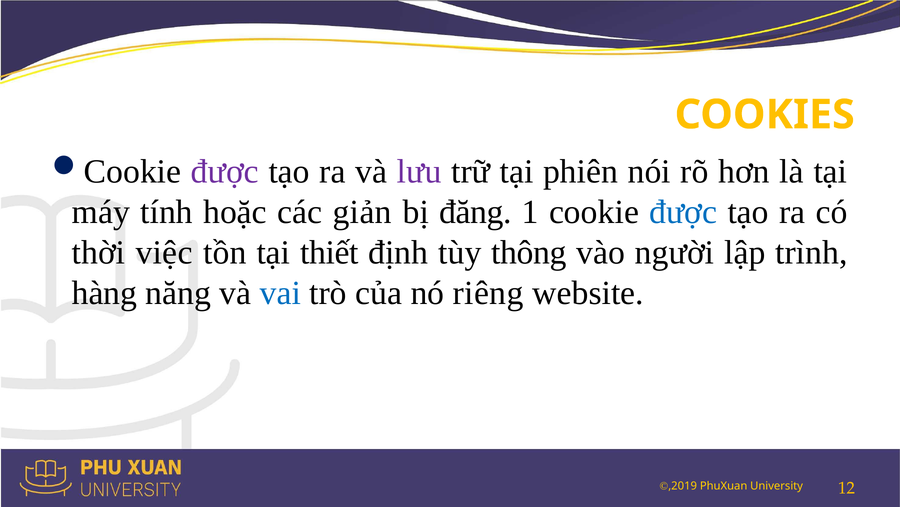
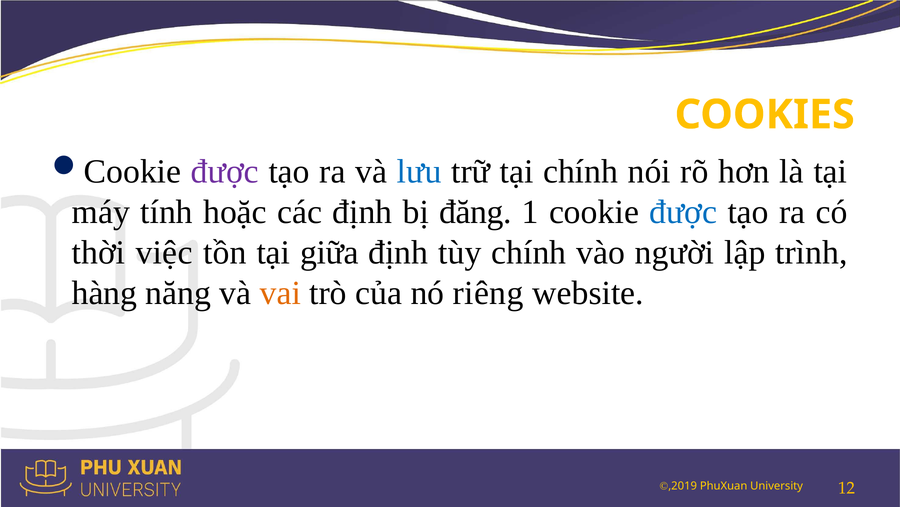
lưu colour: purple -> blue (419, 171)
tại phiên: phiên -> chính (581, 171)
các giản: giản -> định (362, 212)
thiết: thiết -> giữa (329, 252)
tùy thông: thông -> chính (529, 252)
vai colour: blue -> orange (280, 293)
